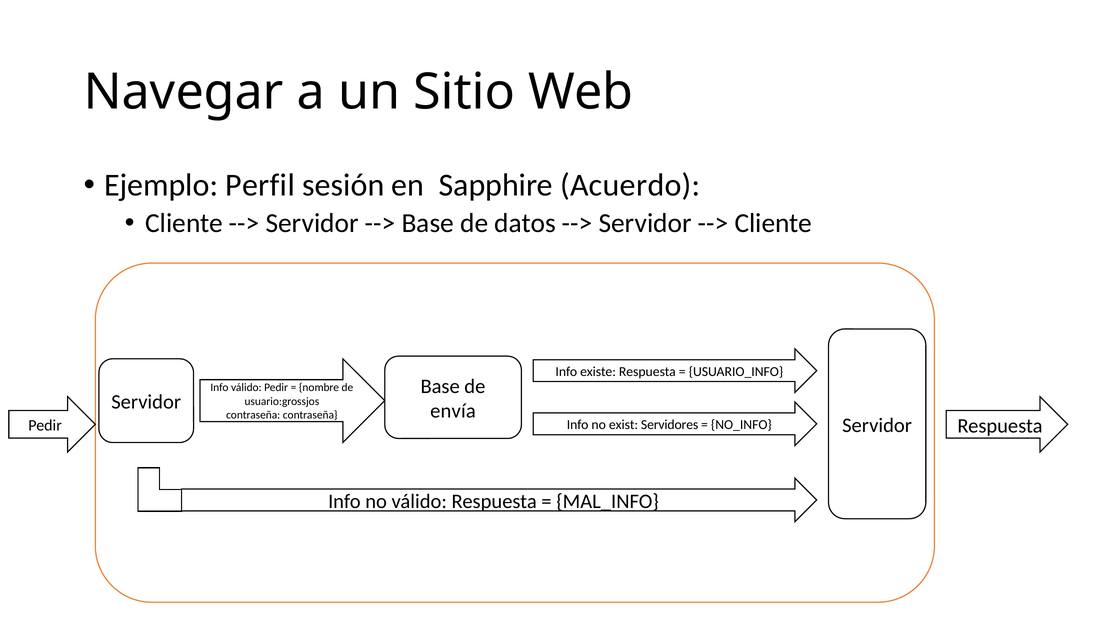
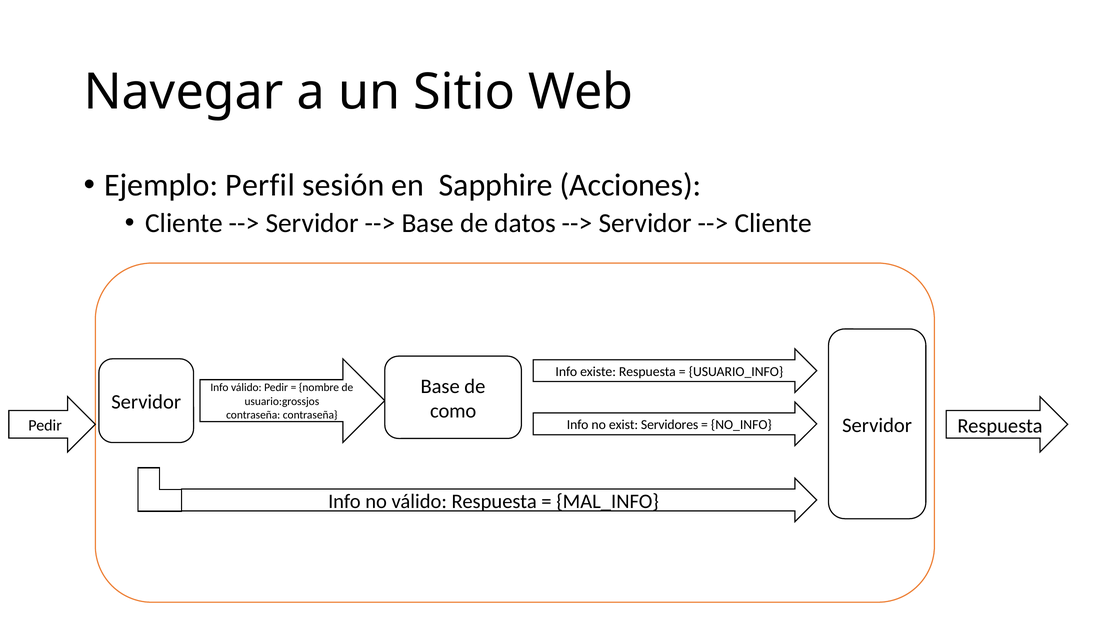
Acuerdo: Acuerdo -> Acciones (631, 185)
envía: envía -> como (453, 411)
